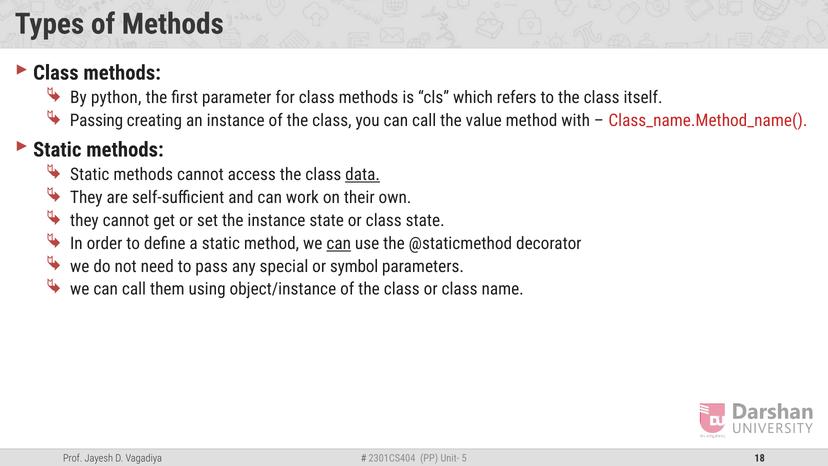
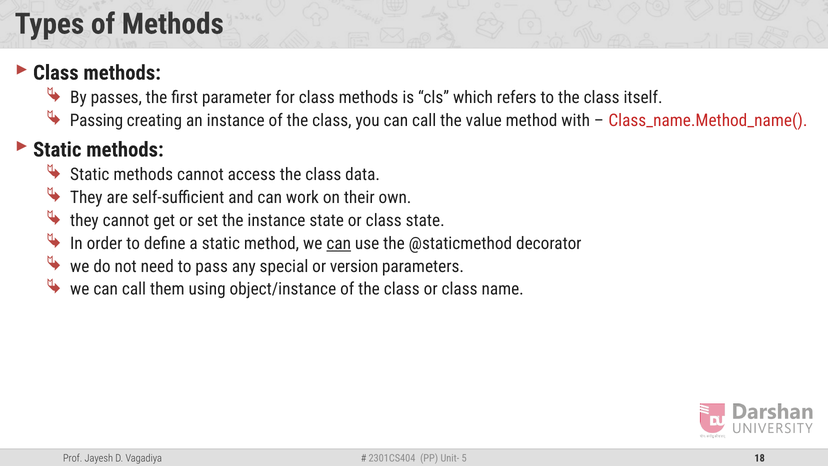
python: python -> passes (116, 98)
data underline: present -> none (363, 174)
symbol: symbol -> version (354, 266)
